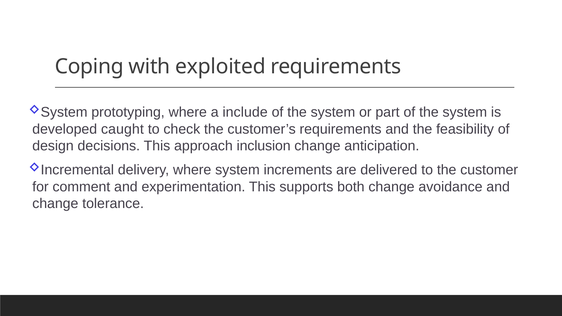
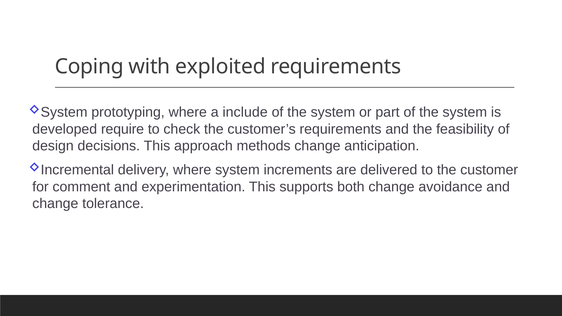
caught: caught -> require (123, 129)
inclusion: inclusion -> methods (264, 146)
